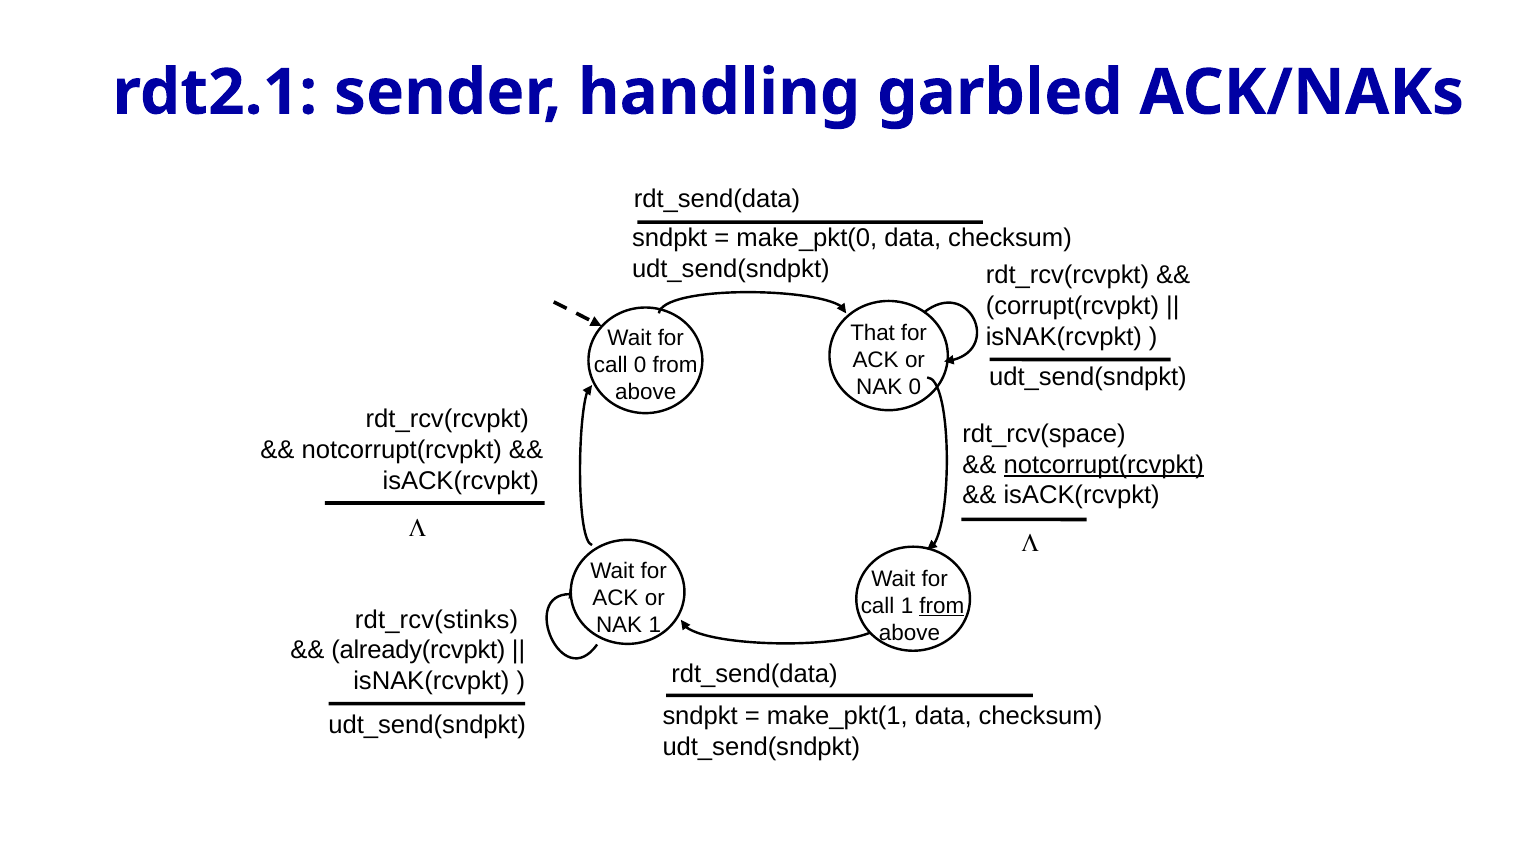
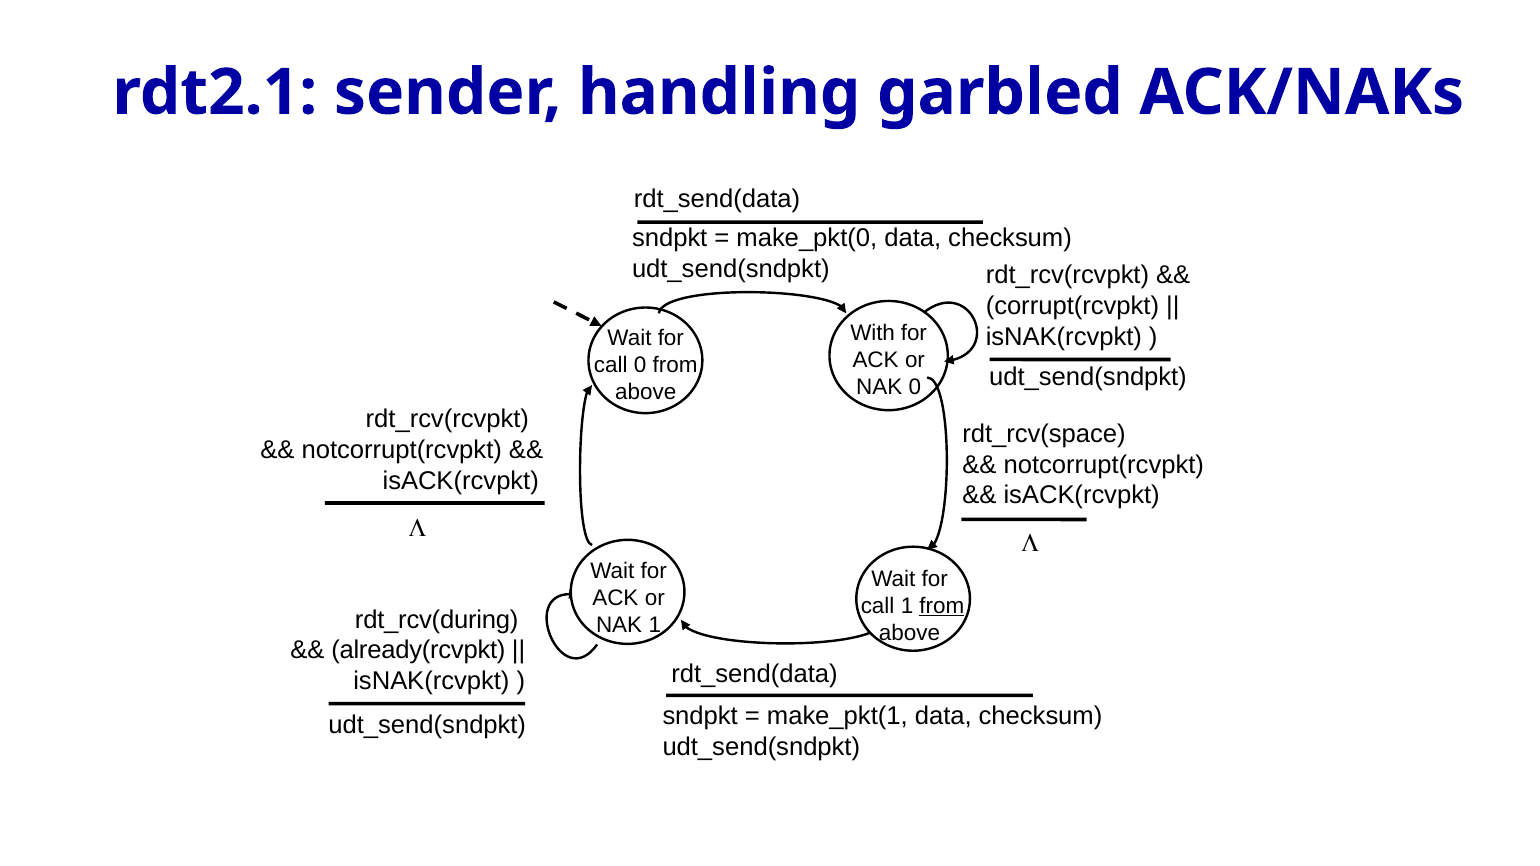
That: That -> With (873, 333)
notcorrupt(rcvpkt underline: present -> none (1104, 465)
rdt_rcv(stinks: rdt_rcv(stinks -> rdt_rcv(during (437, 620)
